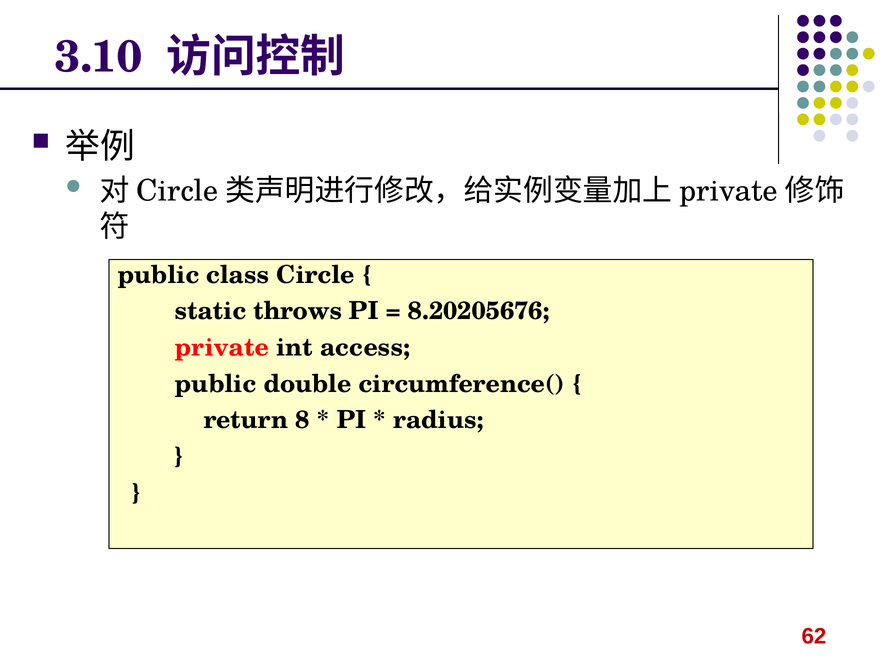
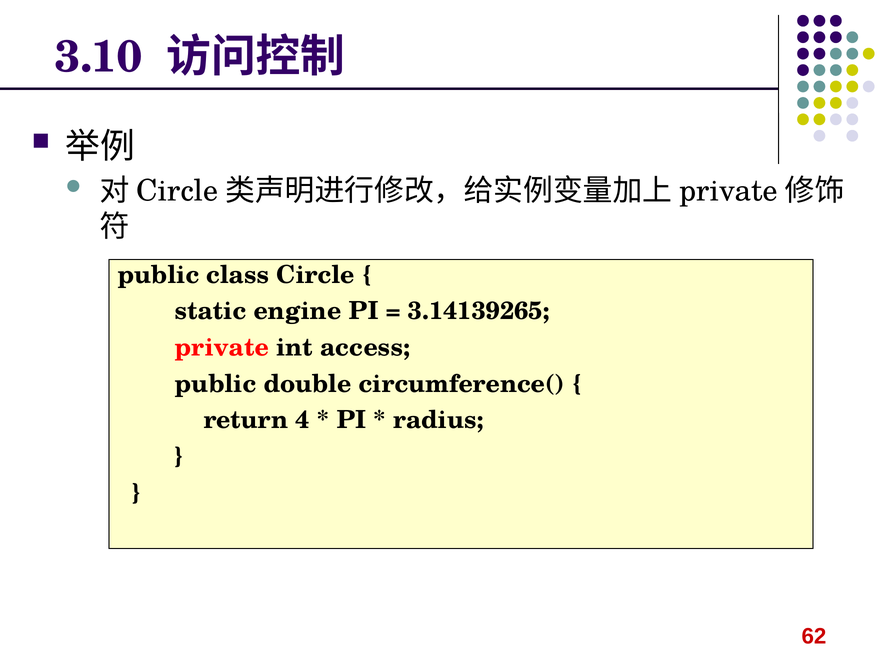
throws: throws -> engine (297, 311)
8.20205676: 8.20205676 -> 3.14139265 (479, 311)
8: 8 -> 4 (303, 420)
